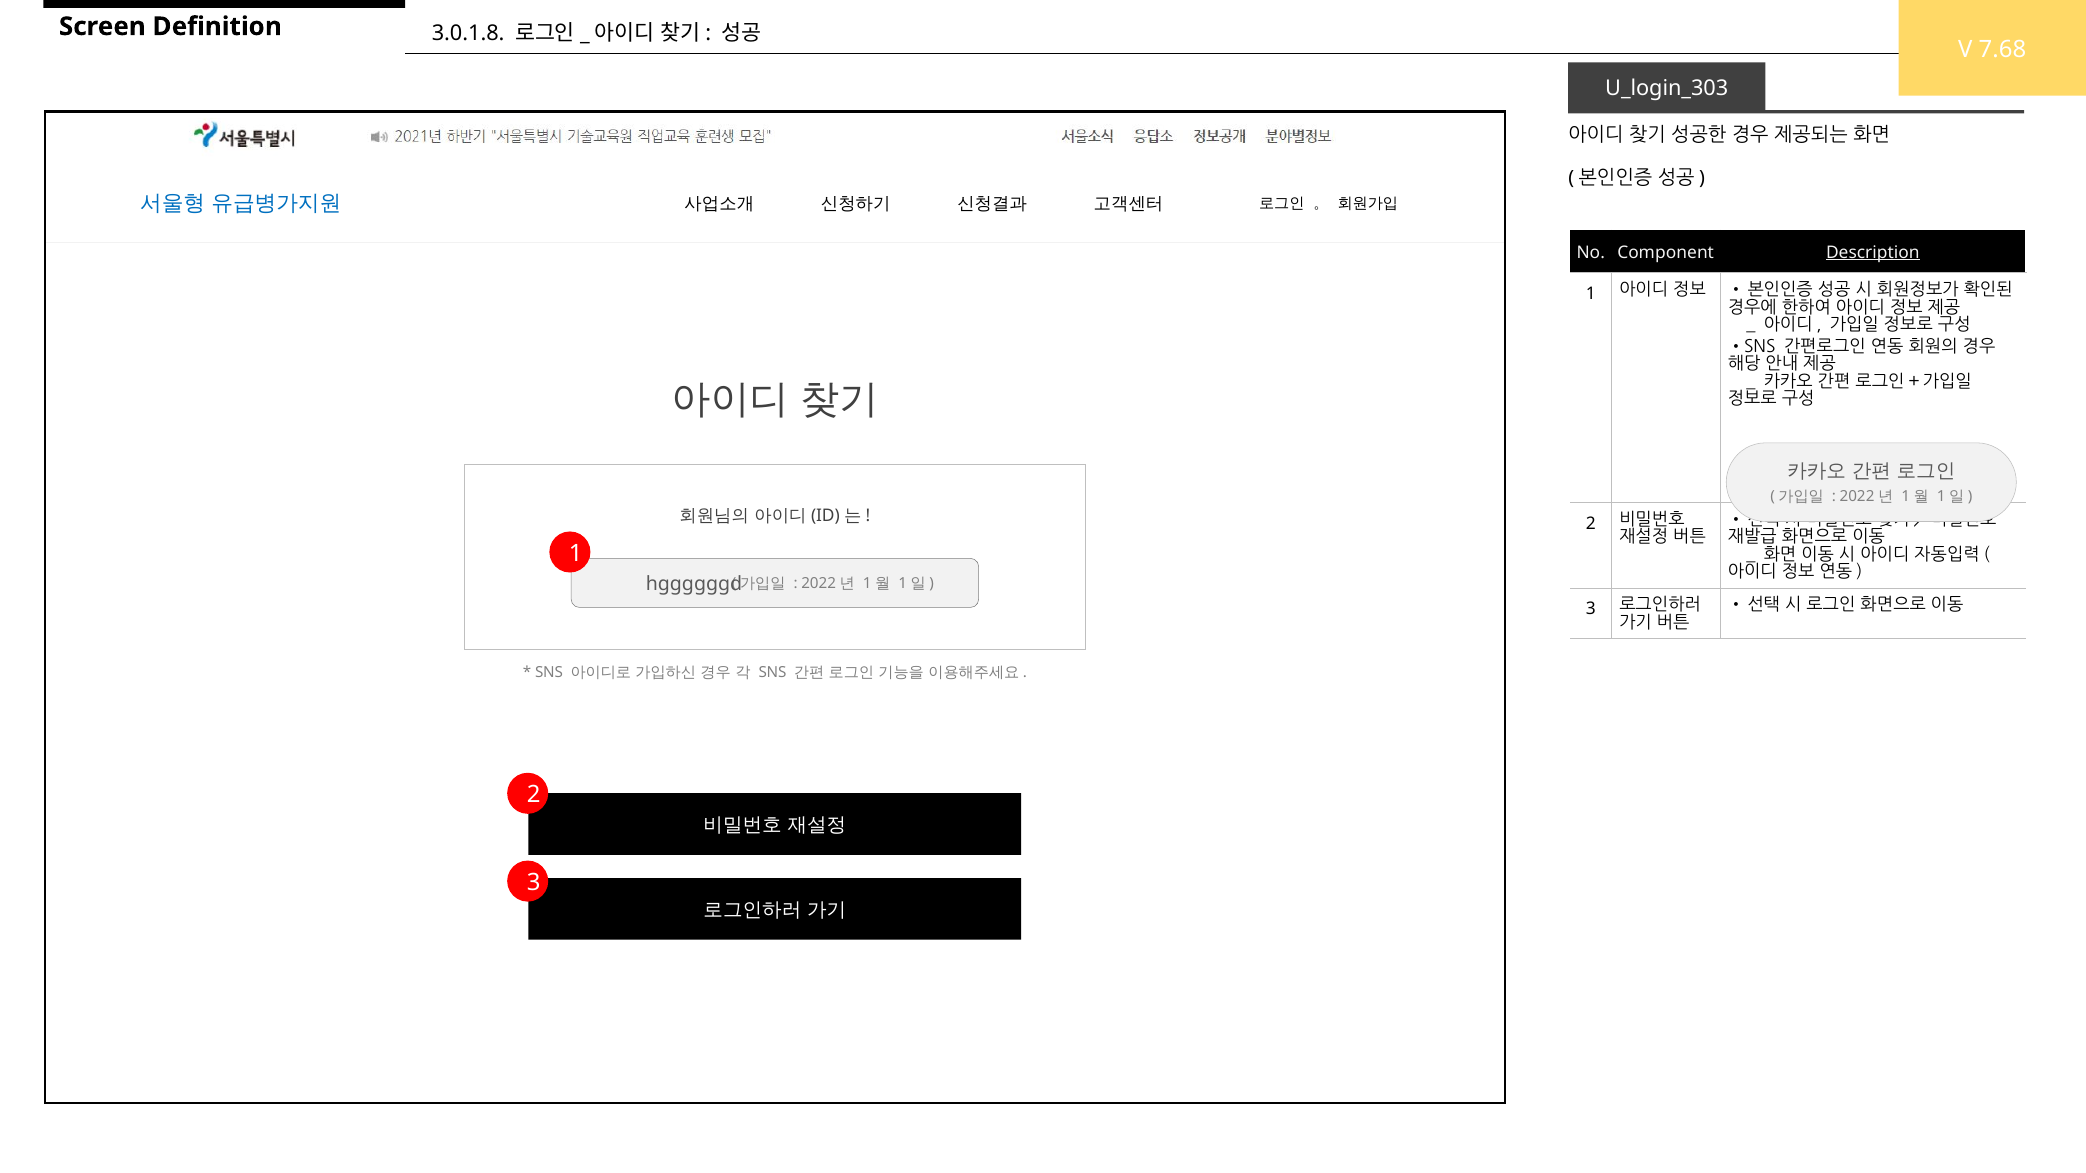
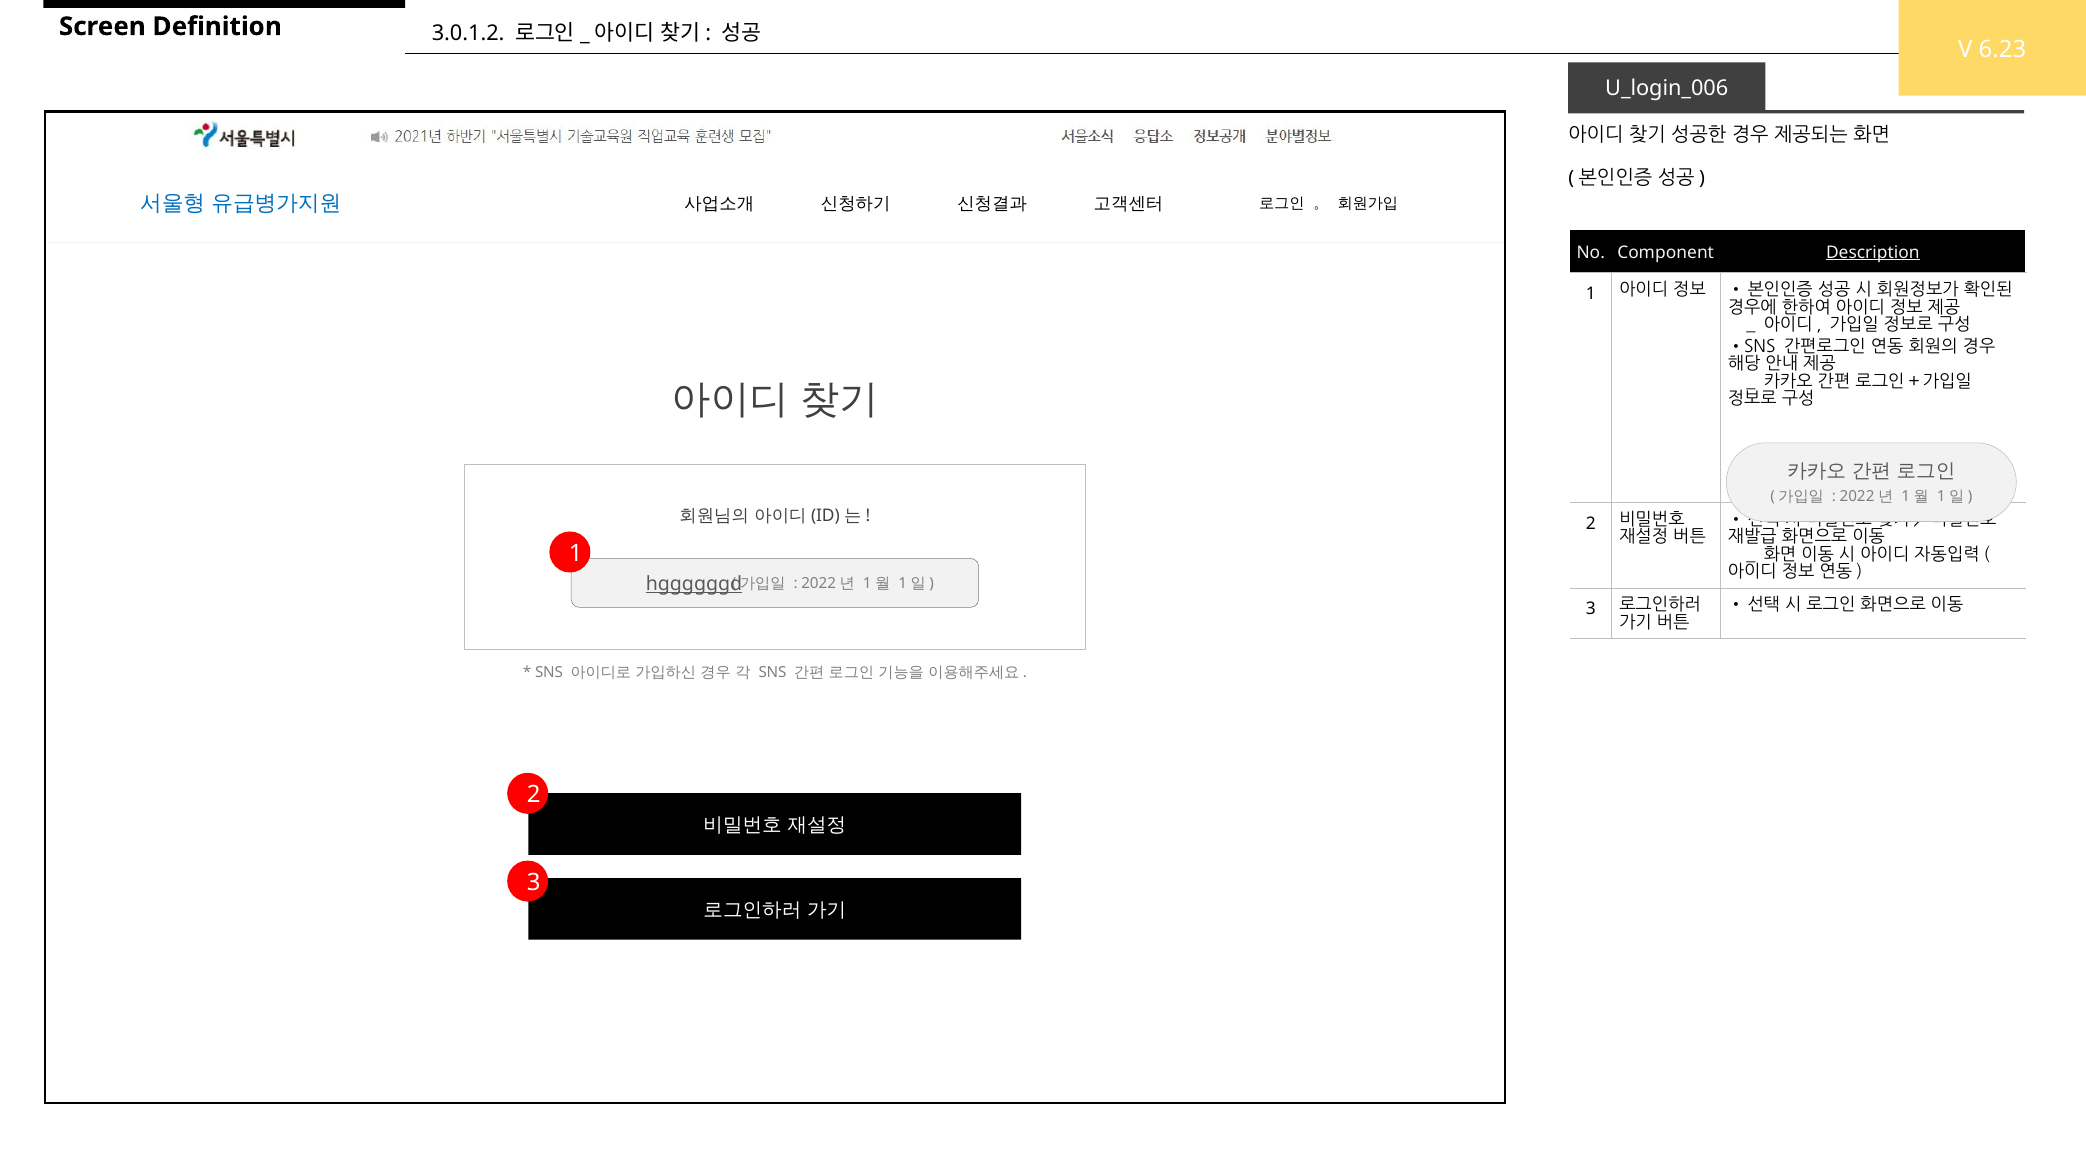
3.0.1.8: 3.0.1.8 -> 3.0.1.2 (468, 33)
7.68: 7.68 -> 6.23 (2003, 50)
U_login_303: U_login_303 -> U_login_006 (1667, 88)
hggggggd underline: none -> present (694, 584)
